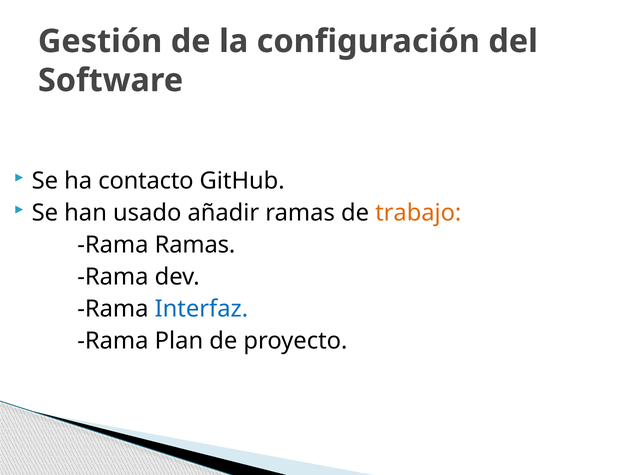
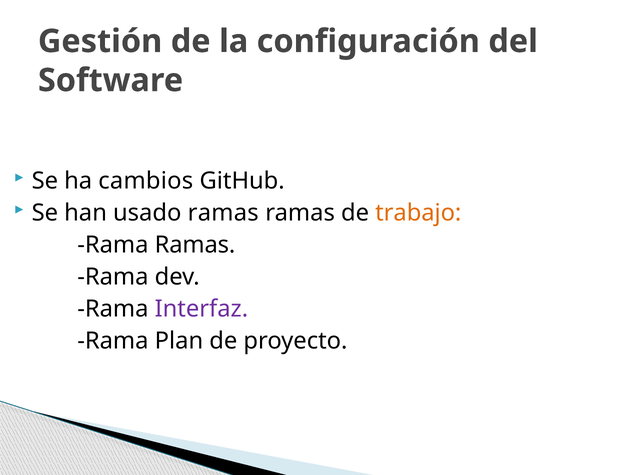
contacto: contacto -> cambios (146, 181)
usado añadir: añadir -> ramas (223, 213)
Interfaz colour: blue -> purple (201, 309)
